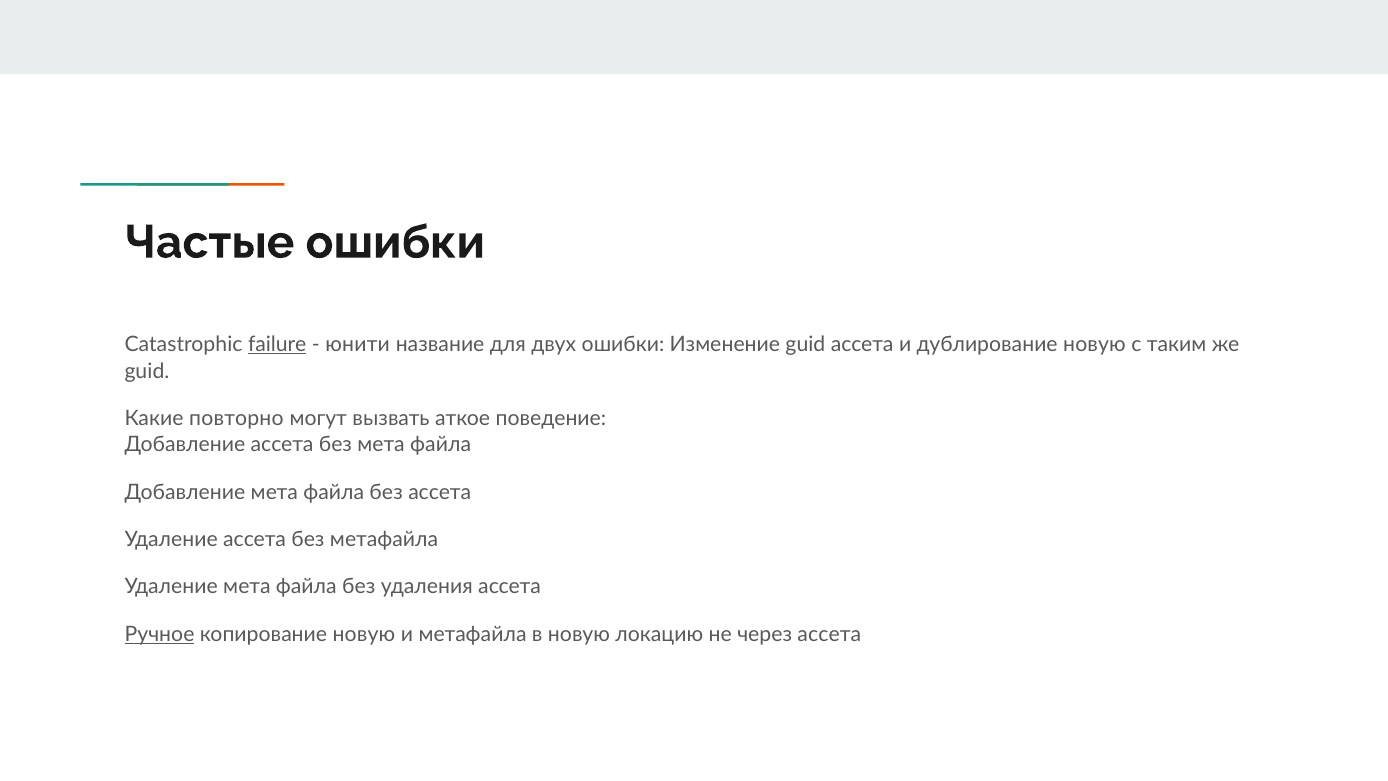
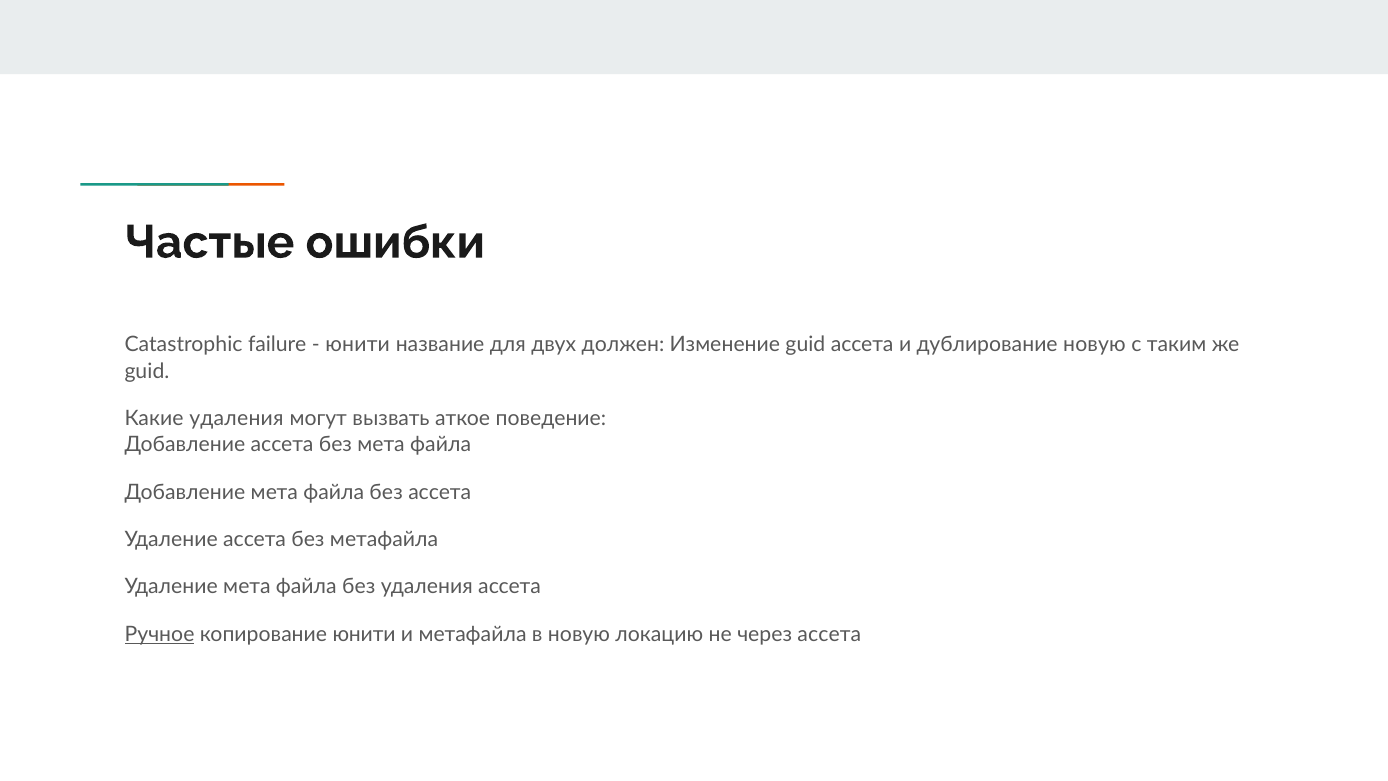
failure underline: present -> none (277, 344)
двух ошибки: ошибки -> должен (623, 344)
Какие повторно: повторно -> удаления (236, 418)
копирование новую: новую -> юнити (364, 634)
